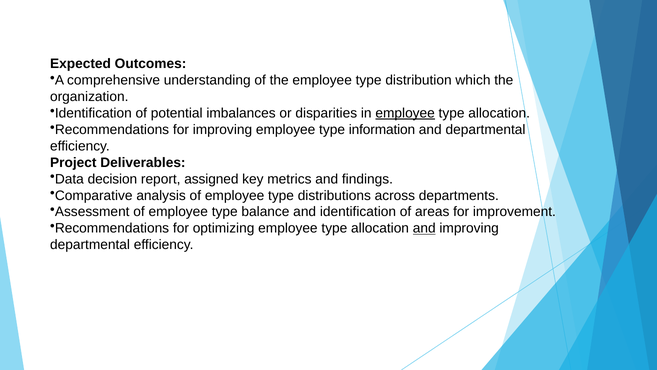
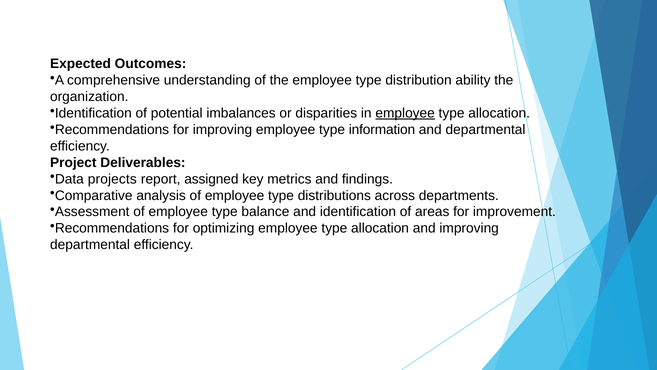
which: which -> ability (473, 80)
decision: decision -> projects (112, 179)
and underline: present -> none (424, 228)
